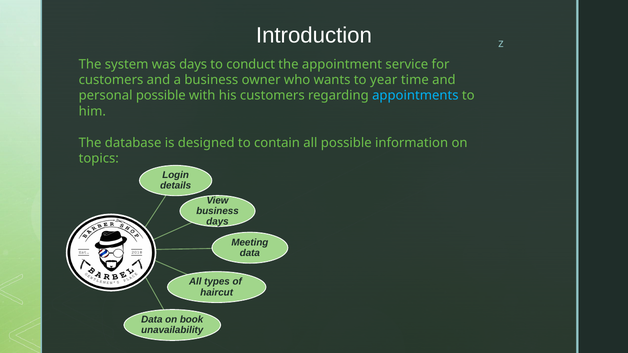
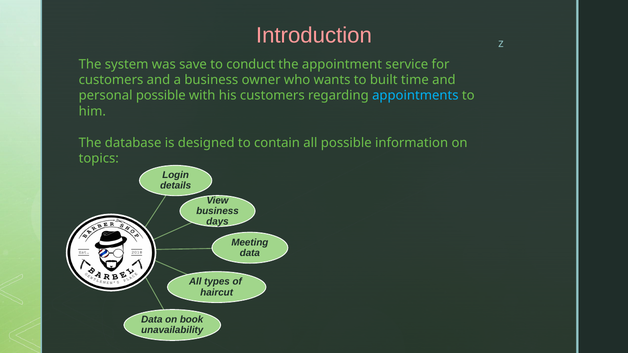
Introduction colour: white -> pink (314, 35)
was days: days -> save (193, 64)
year: year -> built (384, 80)
